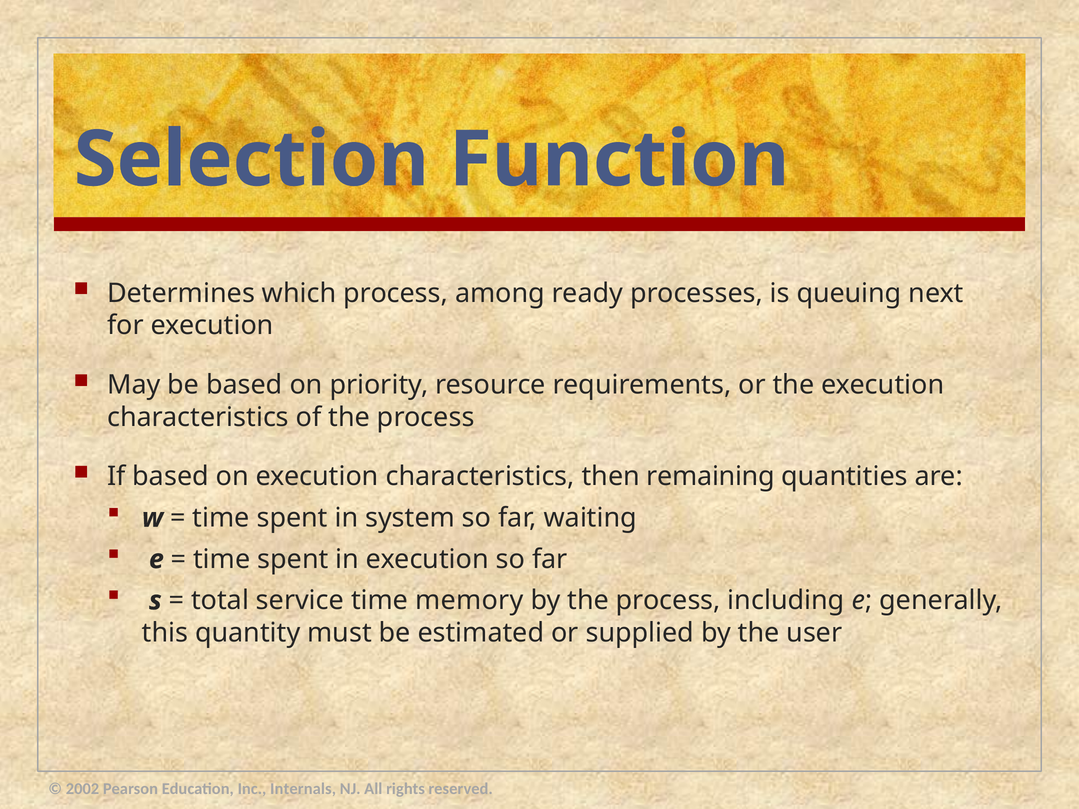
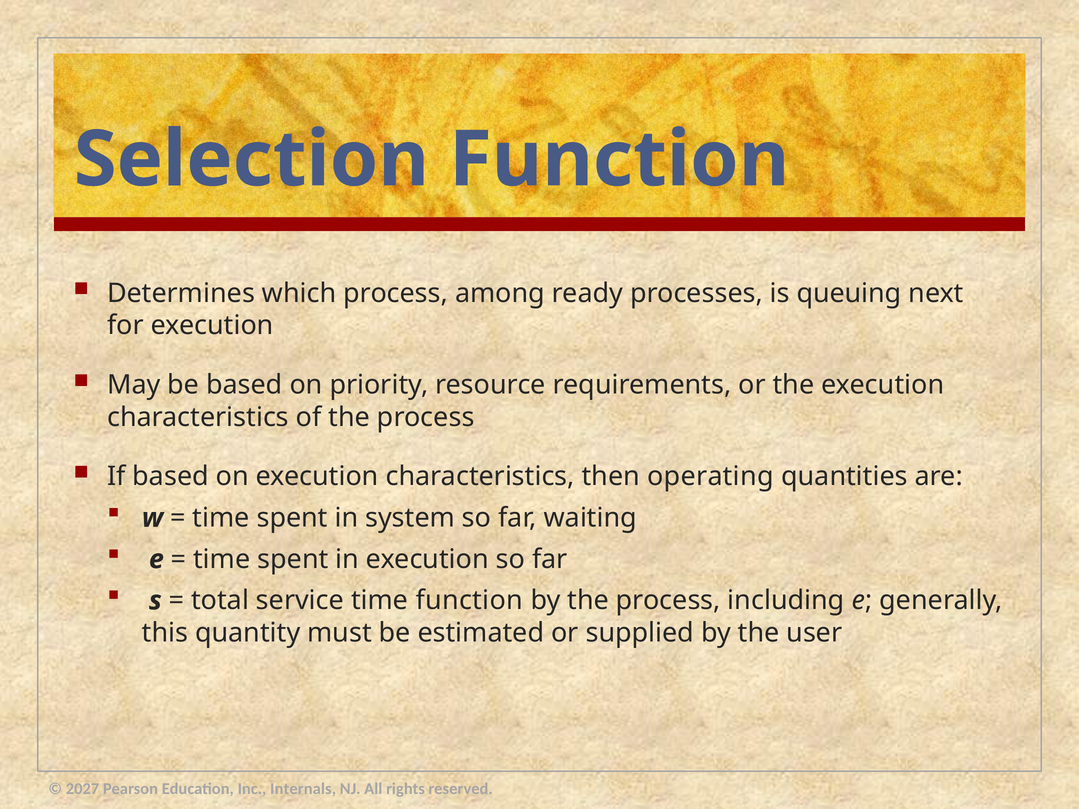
remaining: remaining -> operating (710, 477)
time memory: memory -> function (469, 601)
2002: 2002 -> 2027 (82, 789)
